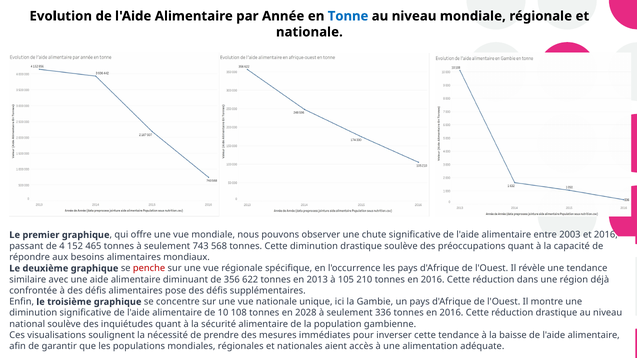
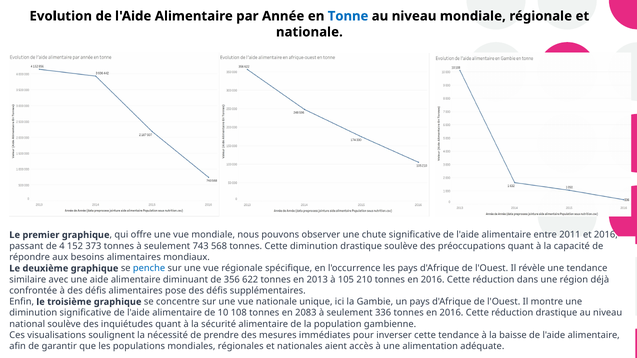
2003: 2003 -> 2011 (570, 235)
465: 465 -> 373 (93, 246)
penche colour: red -> blue (149, 269)
2028: 2028 -> 2083 (306, 313)
